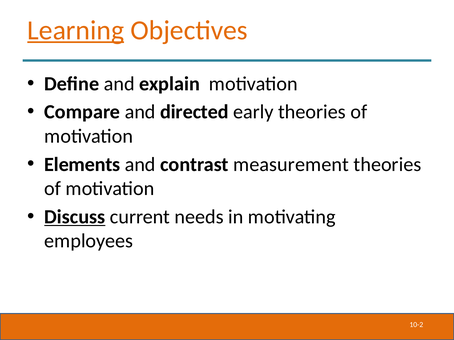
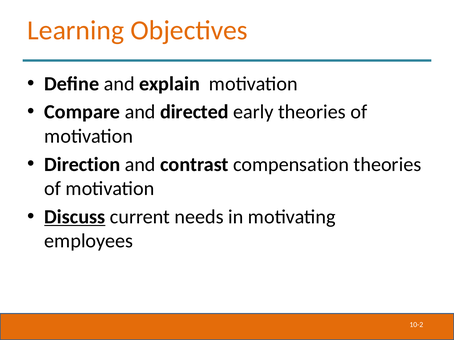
Learning underline: present -> none (76, 30)
Elements: Elements -> Direction (82, 165)
measurement: measurement -> compensation (291, 165)
